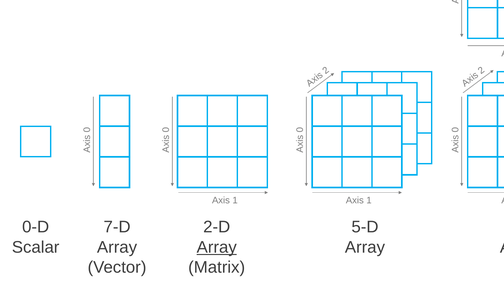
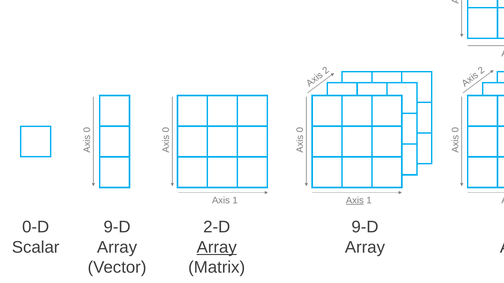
Axis underline: none -> present (355, 201)
7-D: 7-D -> 9-D (117, 227)
5-D: 5-D -> 9-D (365, 227)
